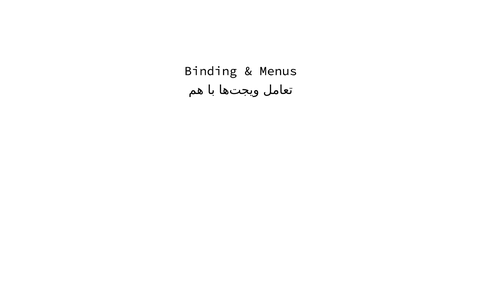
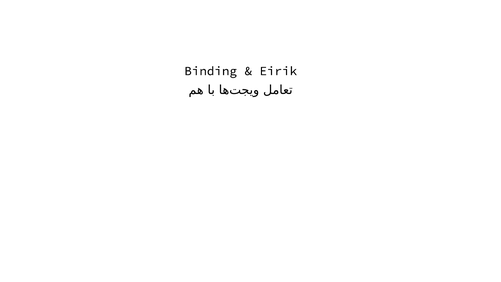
Menus: Menus -> Eirik (278, 71)
